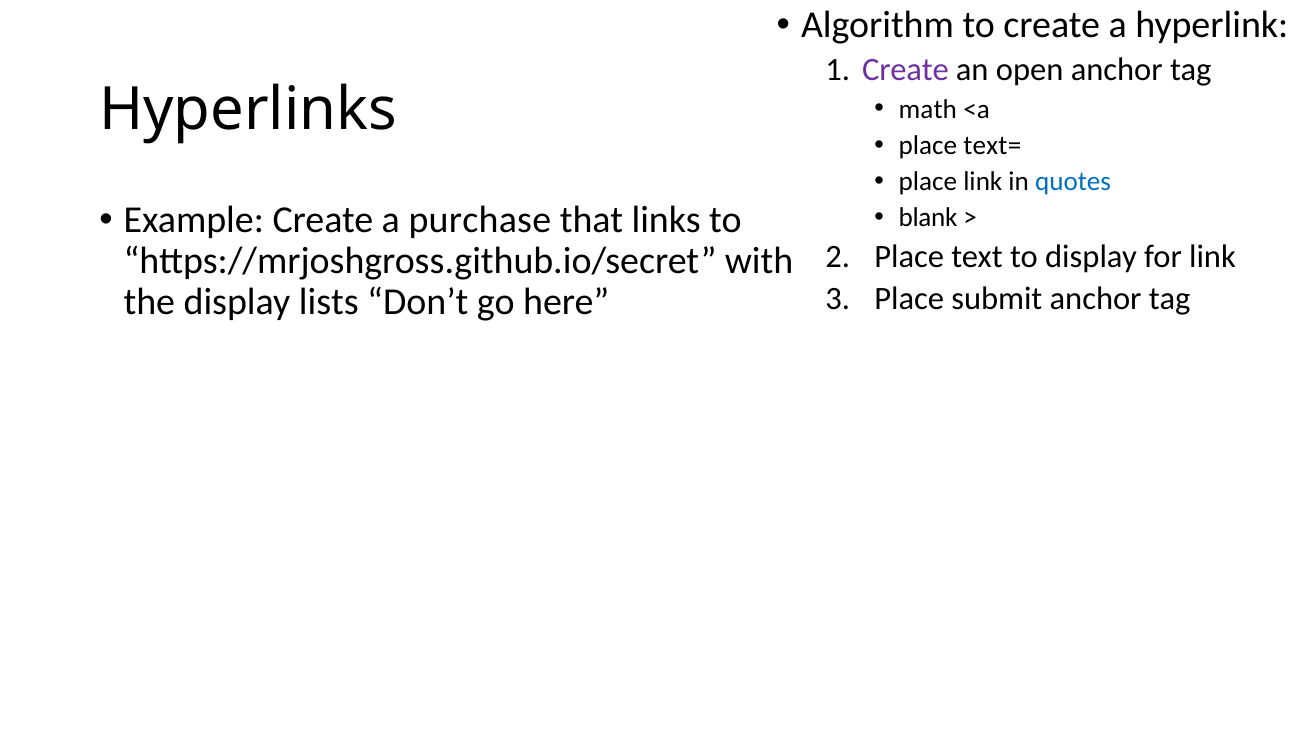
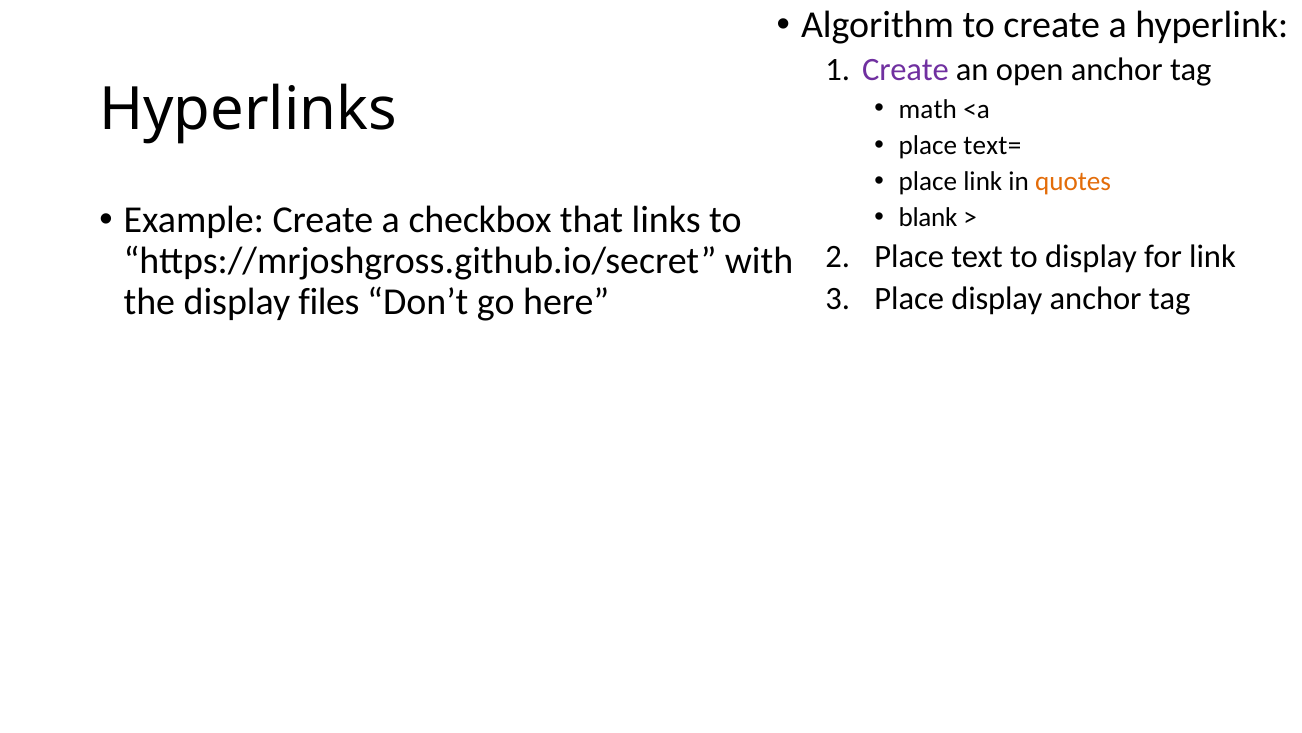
quotes colour: blue -> orange (1073, 181)
purchase: purchase -> checkbox (480, 220)
Place submit: submit -> display (997, 298)
lists: lists -> files (329, 302)
